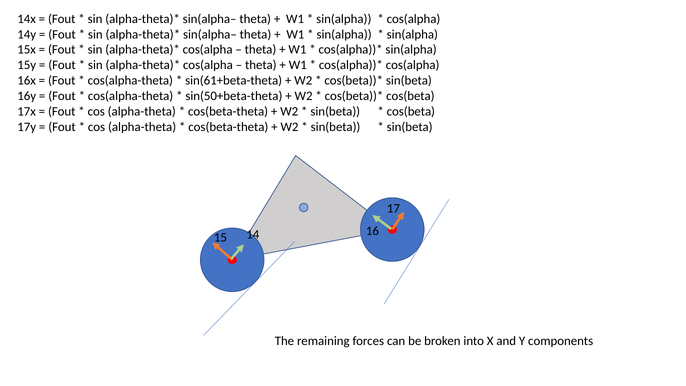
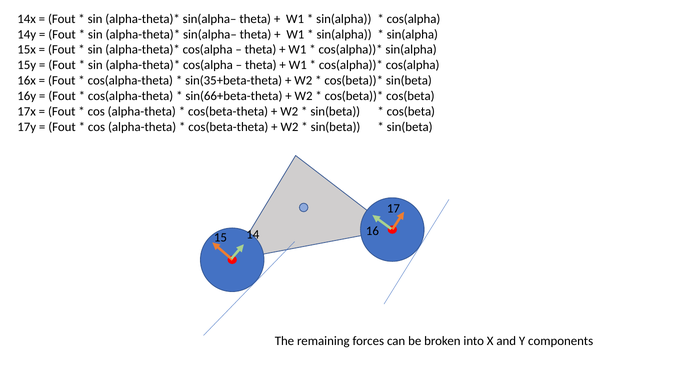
sin(61+beta-theta: sin(61+beta-theta -> sin(35+beta-theta (234, 81)
sin(50+beta-theta: sin(50+beta-theta -> sin(66+beta-theta (234, 96)
